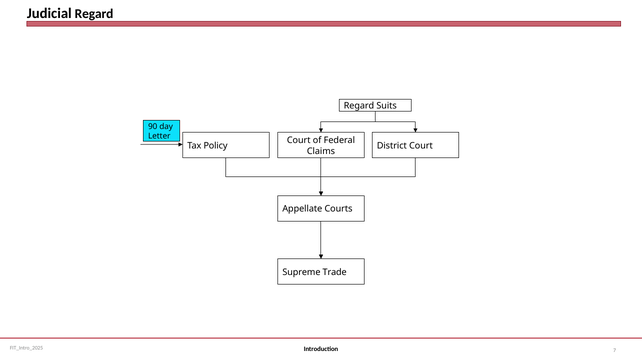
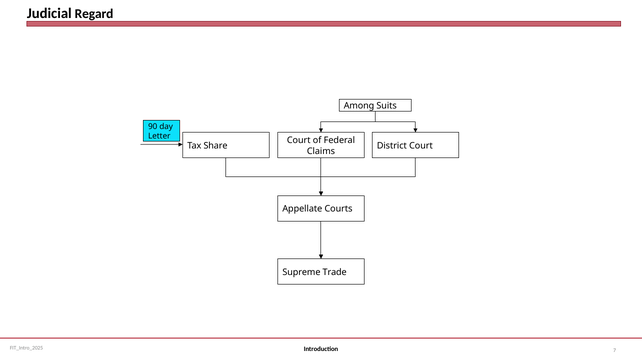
Regard: Regard -> Among (359, 106)
Policy: Policy -> Share (216, 146)
